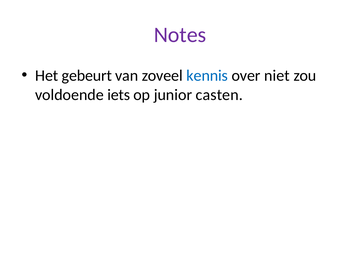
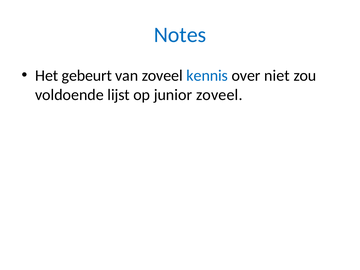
Notes colour: purple -> blue (180, 35)
iets: iets -> lijst (119, 95)
junior casten: casten -> zoveel (219, 95)
